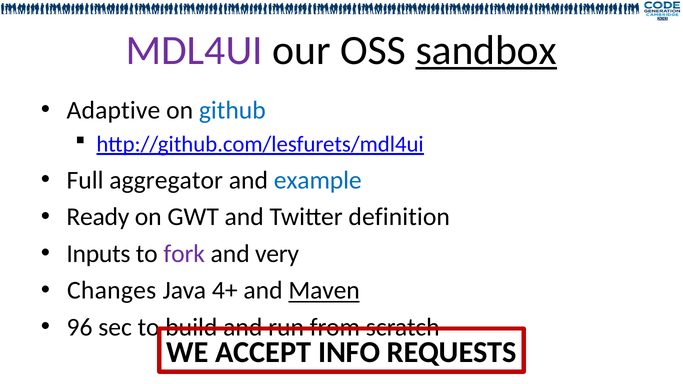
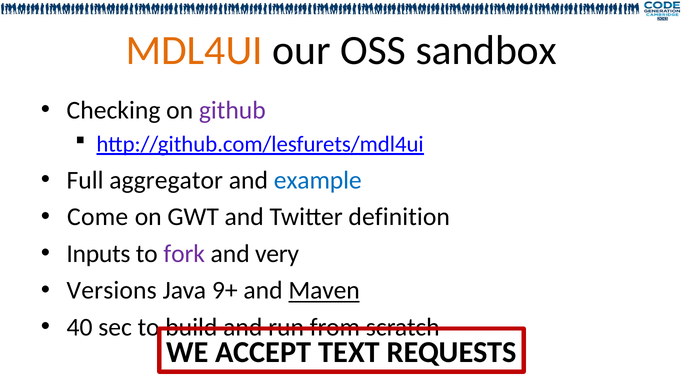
MDL4UI colour: purple -> orange (194, 50)
sandbox underline: present -> none (486, 50)
Adaptive: Adaptive -> Checking (114, 110)
github colour: blue -> purple (232, 110)
Ready: Ready -> Come (98, 217)
Changes: Changes -> Versions (112, 291)
4+: 4+ -> 9+ (225, 291)
96: 96 -> 40 (80, 328)
INFO: INFO -> TEXT (349, 352)
